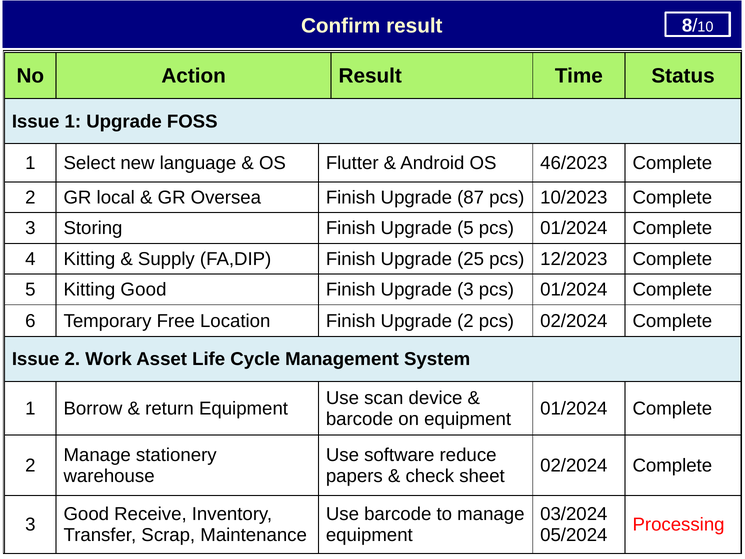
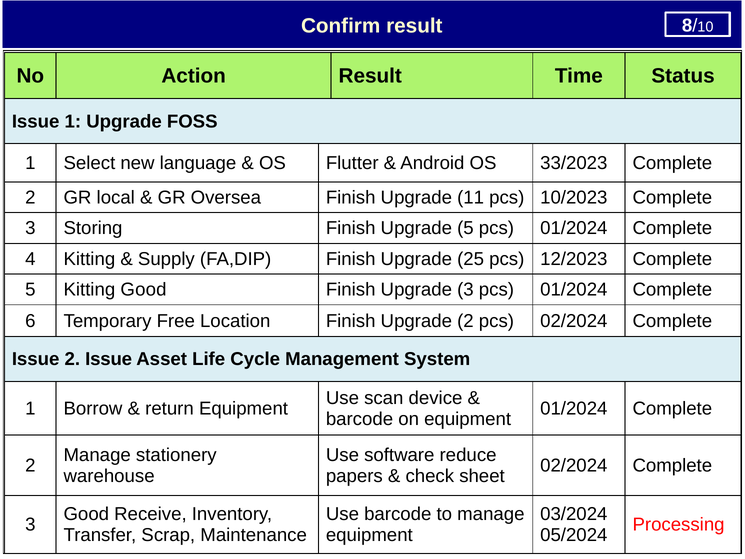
46/2023: 46/2023 -> 33/2023 (574, 163)
87: 87 -> 11 (471, 197)
2 Work: Work -> Issue (109, 359)
